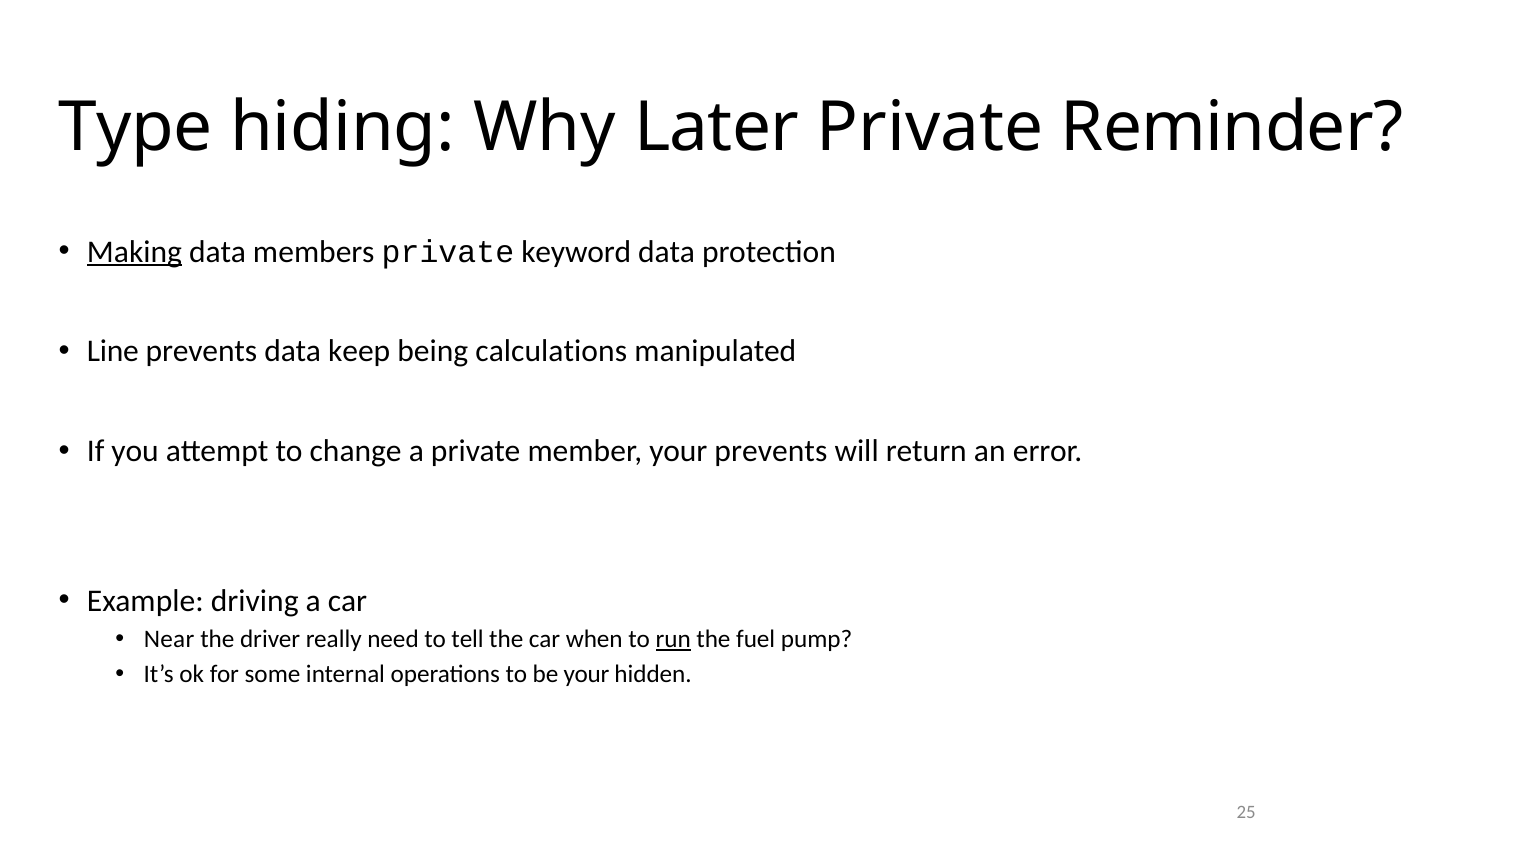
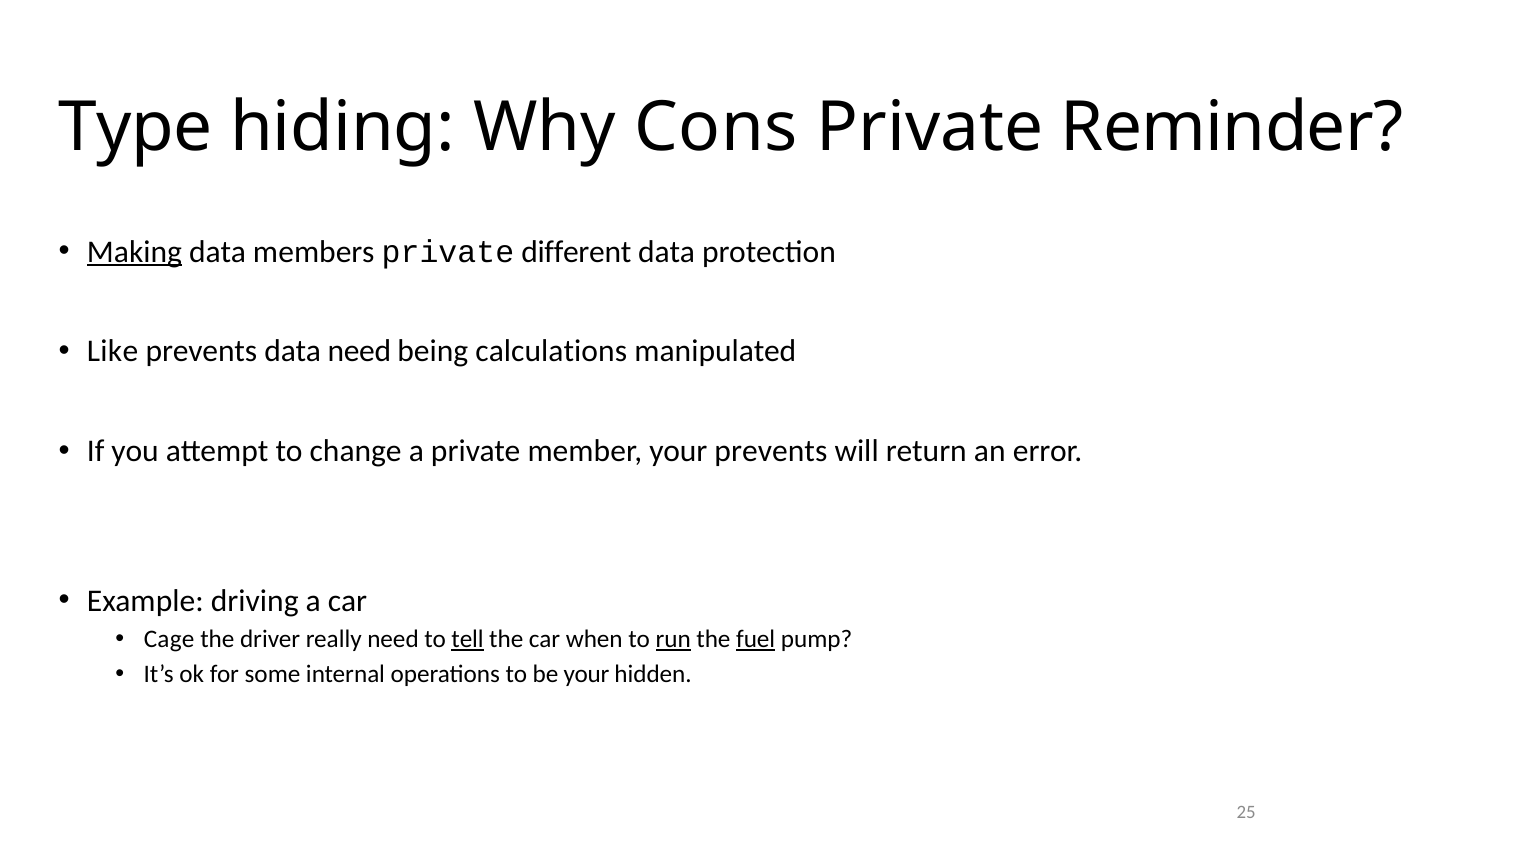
Later: Later -> Cons (716, 127)
keyword: keyword -> different (576, 252)
Line: Line -> Like (113, 352)
data keep: keep -> need (359, 352)
Near: Near -> Cage (169, 639)
tell underline: none -> present (468, 639)
fuel underline: none -> present (756, 639)
